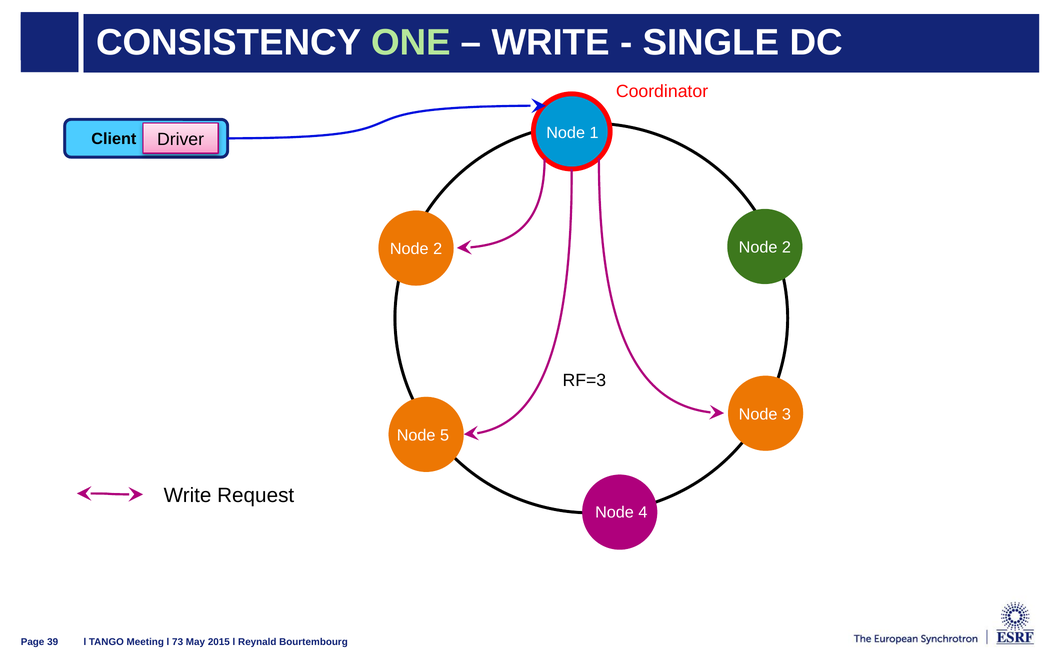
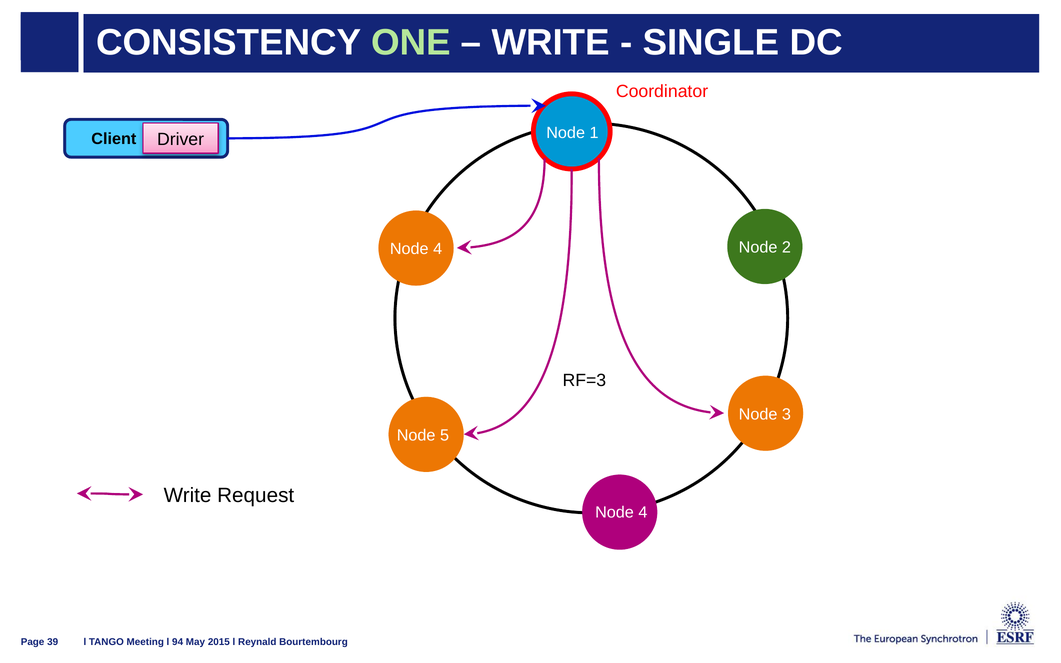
2: 2 -> 4 (438, 249)
73: 73 -> 94 (178, 642)
